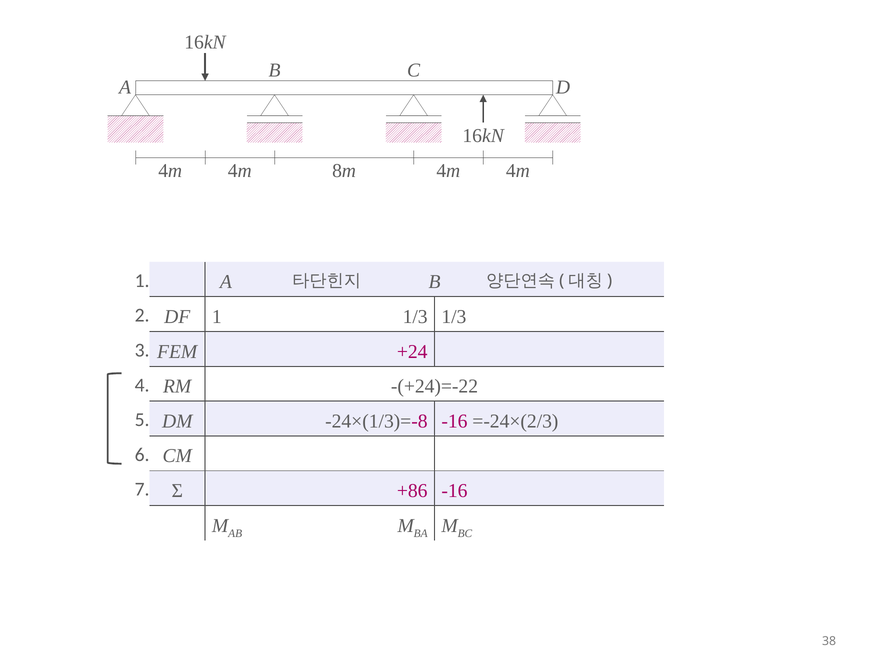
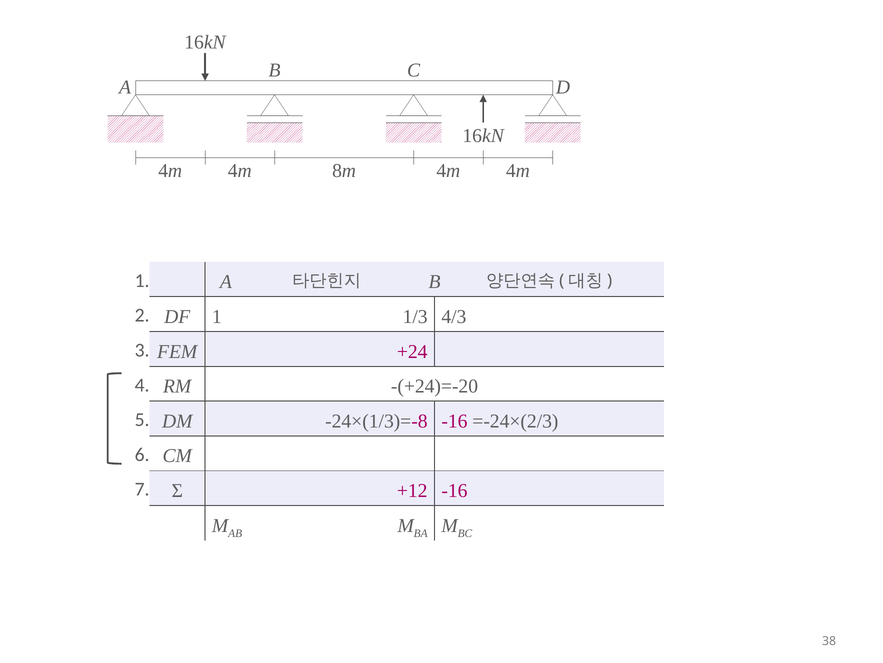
1/3 1/3: 1/3 -> 4/3 (454, 316)
-(+24)=-22: -(+24)=-22 -> -(+24)=-20 (434, 386)
+86: +86 -> +12 (412, 490)
